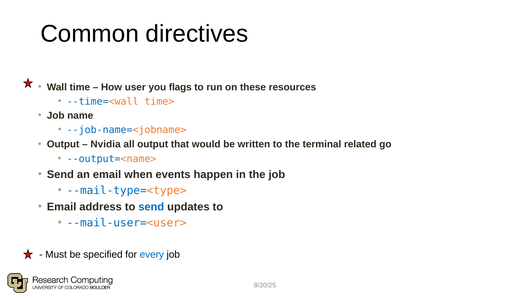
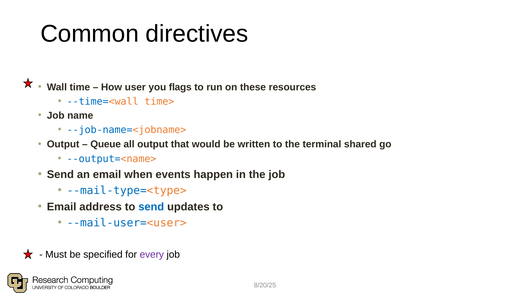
Nvidia: Nvidia -> Queue (106, 144)
related: related -> shared (360, 144)
every colour: blue -> purple (152, 255)
